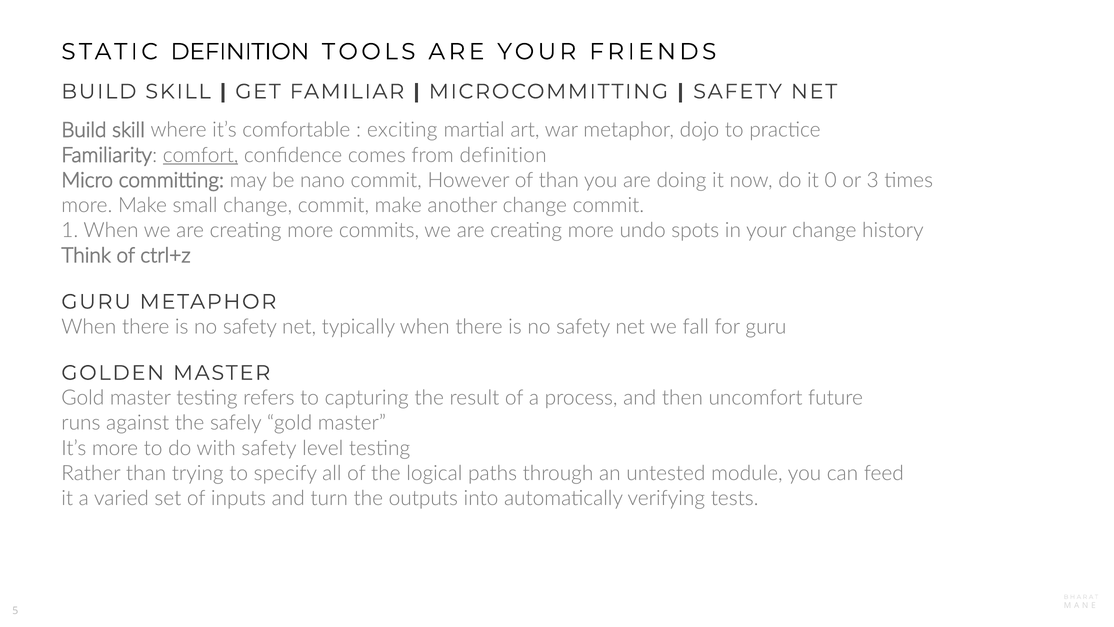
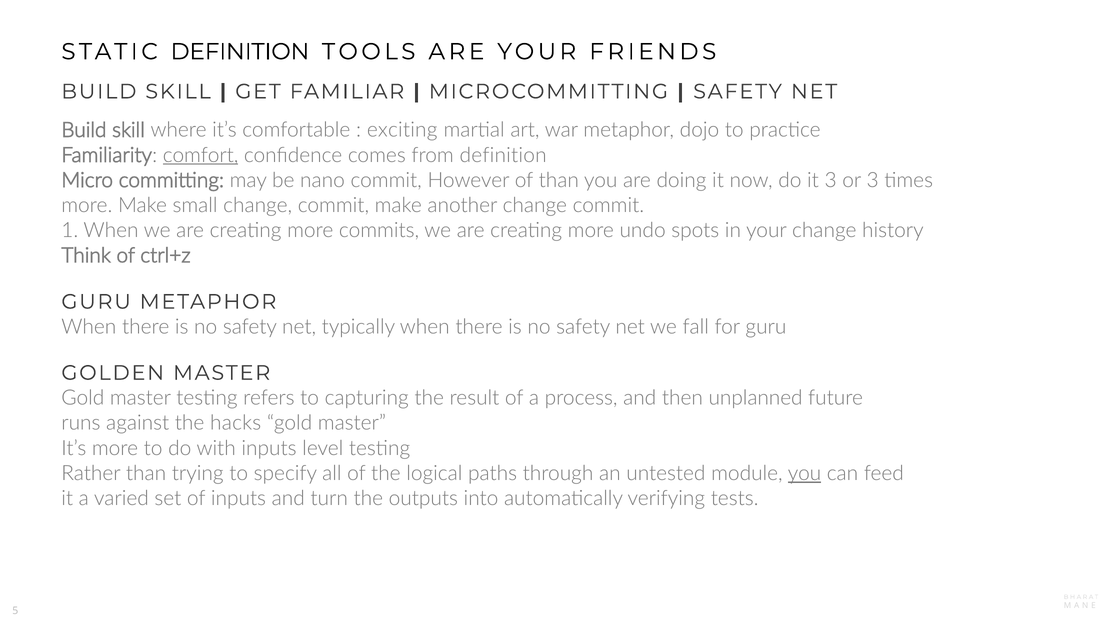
it 0: 0 -> 3 (831, 180)
uncomfort: uncomfort -> unplanned (756, 398)
safely: safely -> hacks (236, 423)
with safety: safety -> inputs (269, 448)
you underline: none -> present (804, 473)
